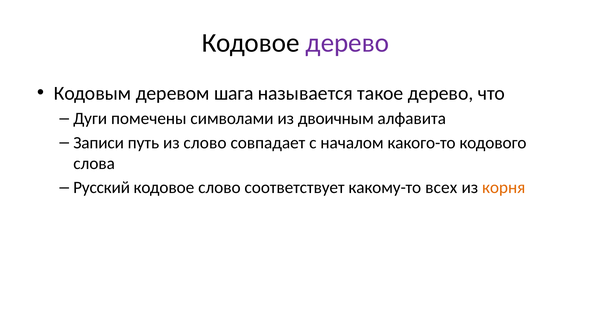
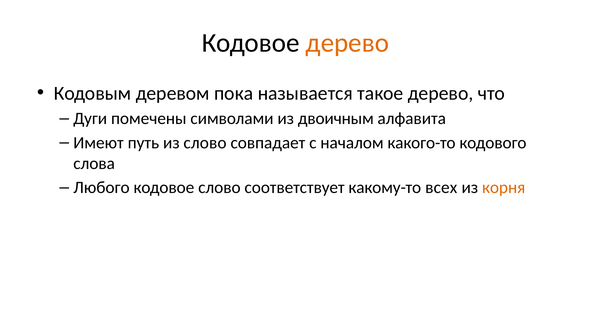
дерево colour: purple -> orange (347, 43)
шага: шага -> пока (234, 93)
Записи: Записи -> Имеют (99, 143)
Русский: Русский -> Любого (101, 187)
